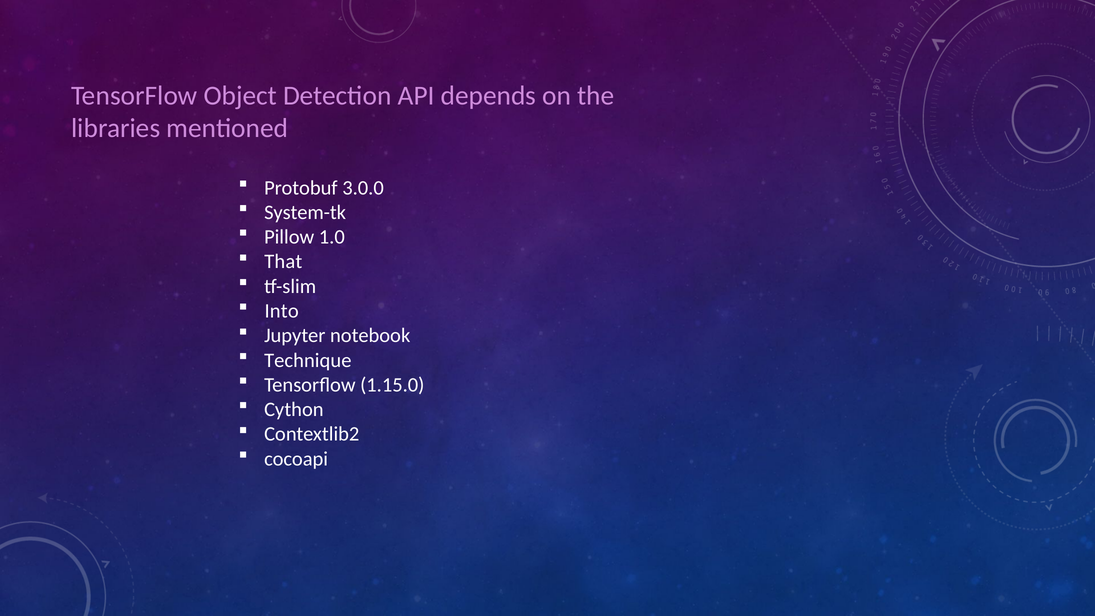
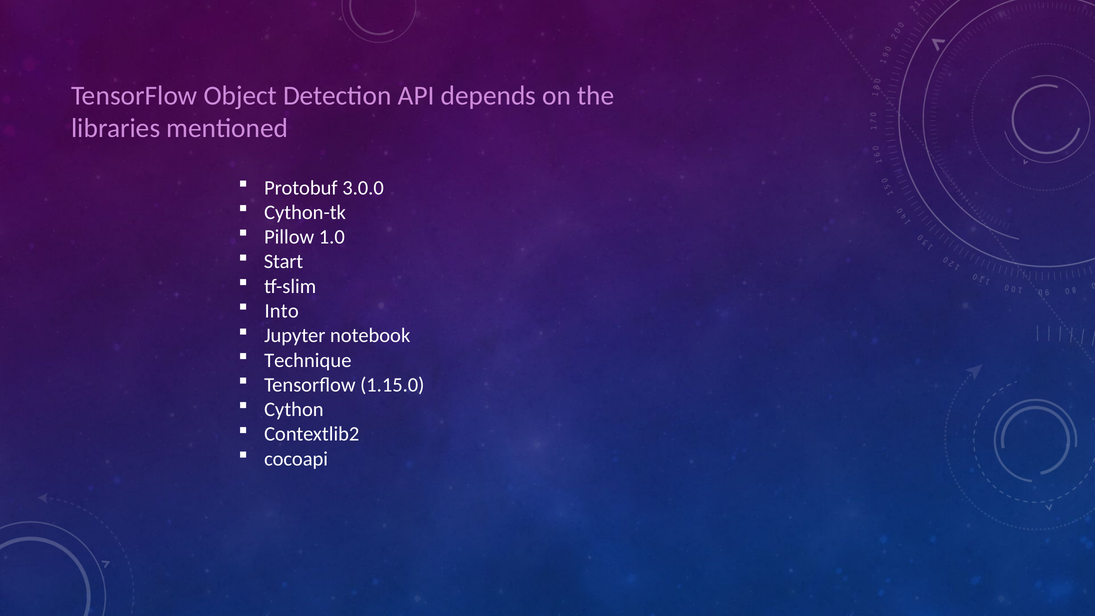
System-tk: System-tk -> Cython-tk (305, 212)
That: That -> Start (284, 262)
